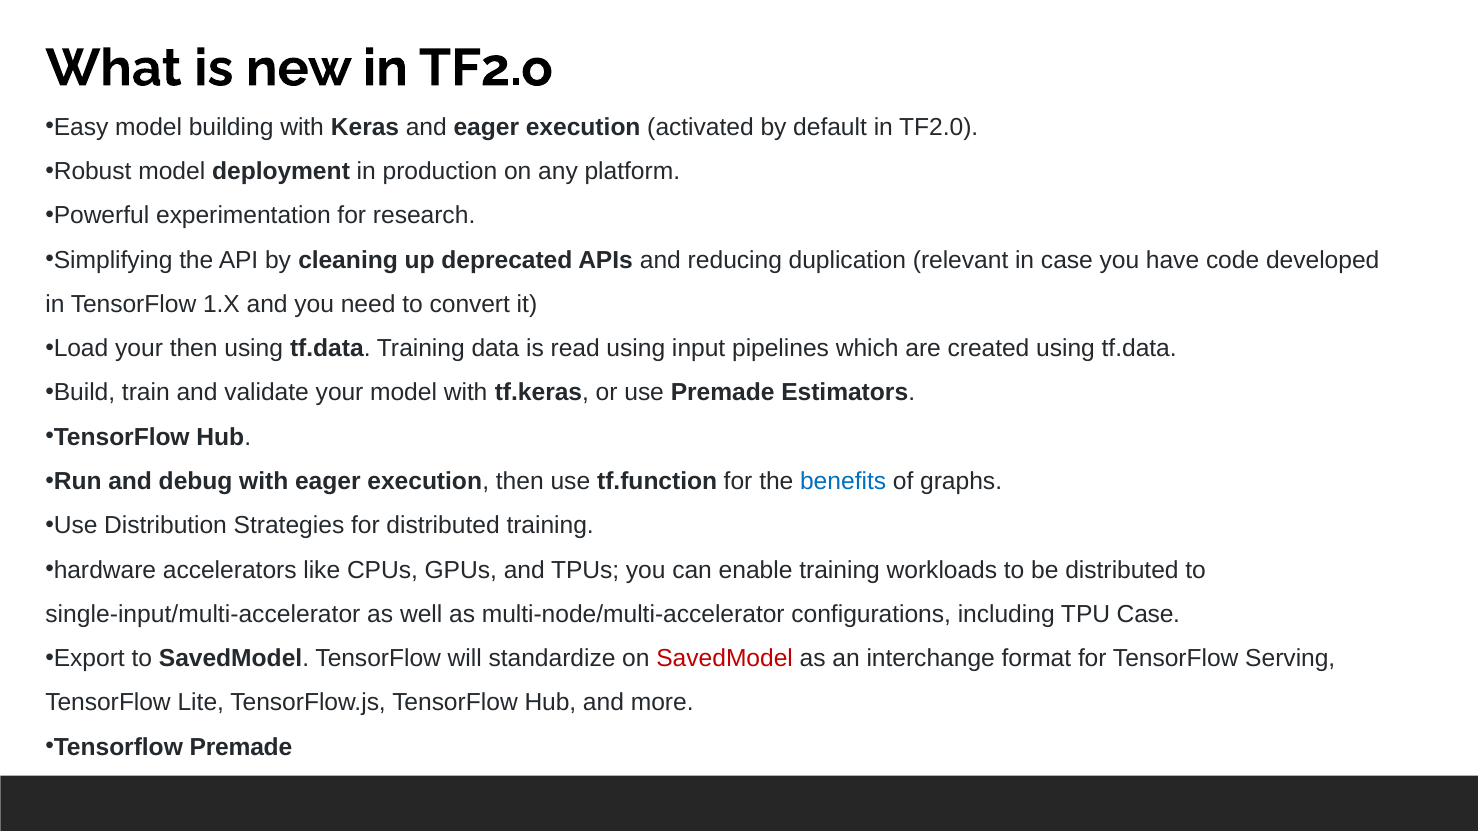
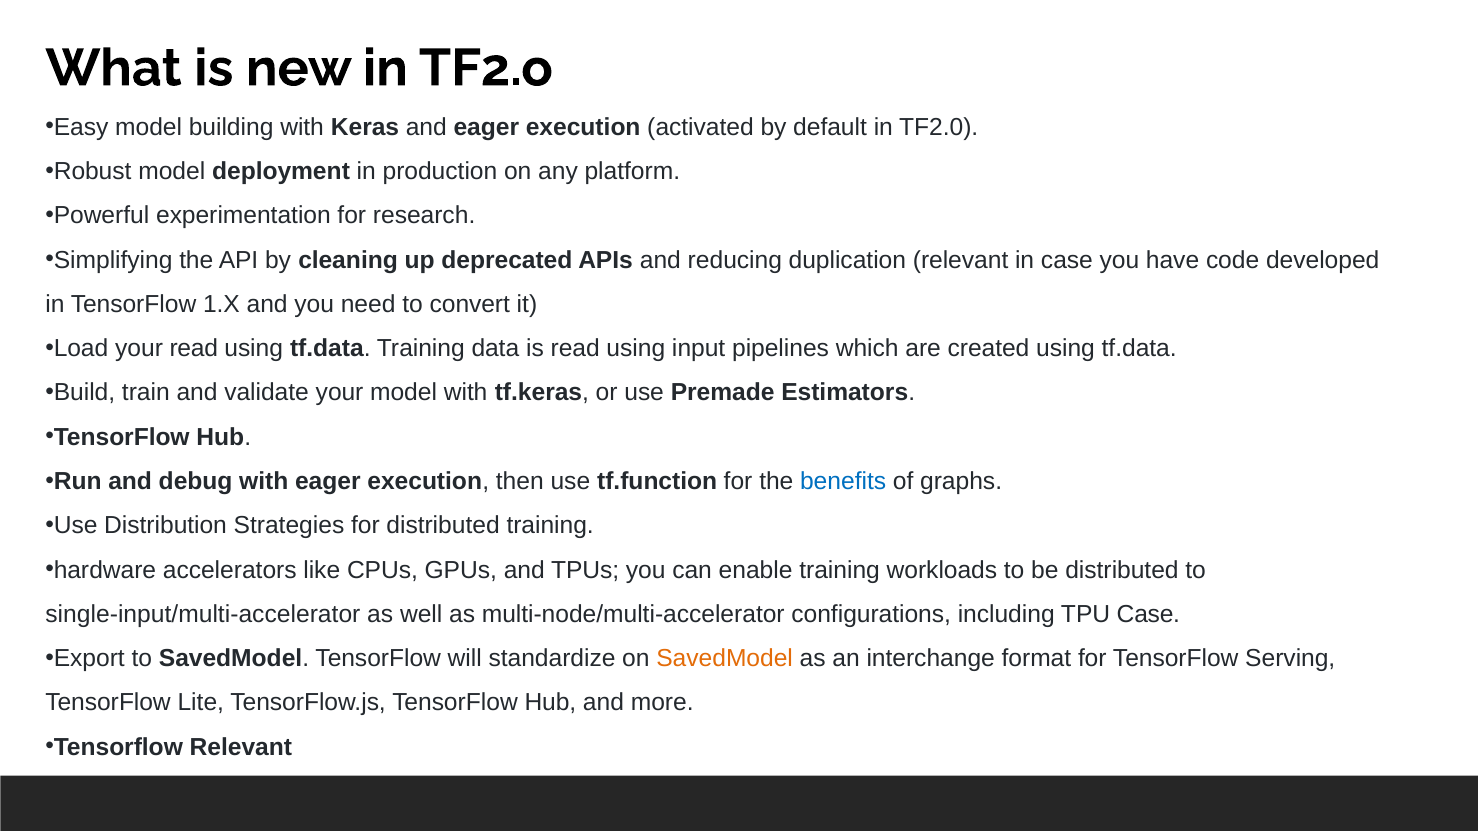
your then: then -> read (194, 349)
SavedModel colour: red -> orange (725, 659)
Tensorflow Premade: Premade -> Relevant (241, 747)
